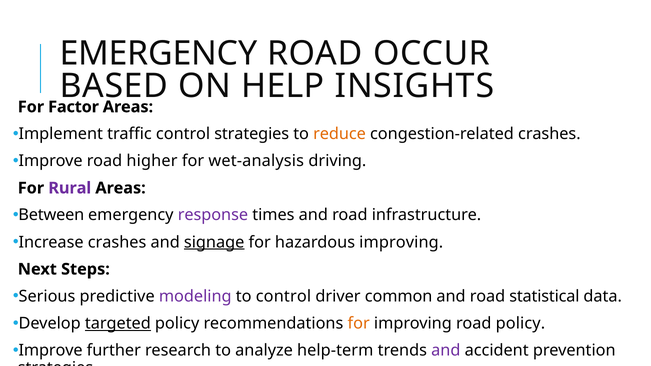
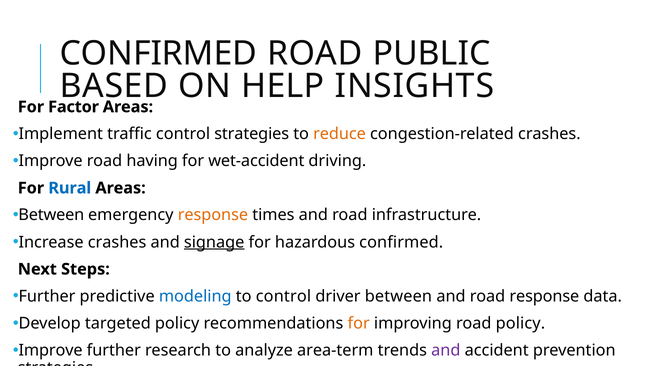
EMERGENCY: EMERGENCY -> CONFIRMED (158, 54)
OCCUR: OCCUR -> PUBLIC (432, 54)
higher: higher -> having (152, 161)
wet-analysis: wet-analysis -> wet-accident (256, 161)
Rural colour: purple -> blue (70, 188)
response colour: purple -> orange (213, 215)
hazardous improving: improving -> confirmed (401, 242)
Serious: Serious -> Further (47, 296)
modeling colour: purple -> blue (195, 296)
driver common: common -> between (398, 296)
road statistical: statistical -> response (544, 296)
targeted underline: present -> none (118, 323)
help-term: help-term -> area-term (335, 351)
